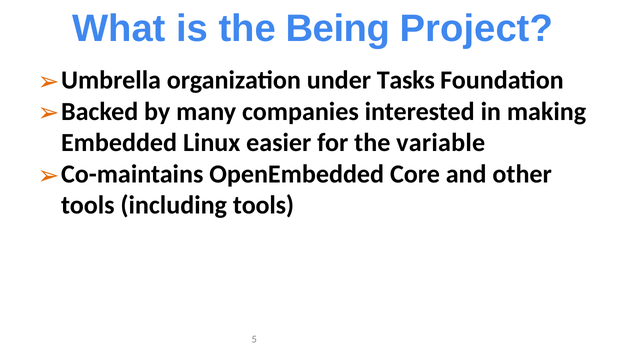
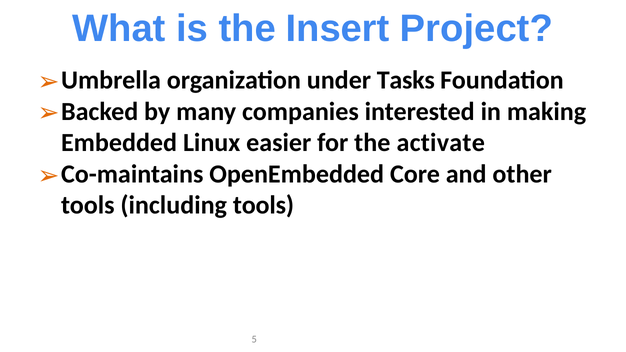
Being: Being -> Insert (338, 29)
variable: variable -> activate (441, 143)
